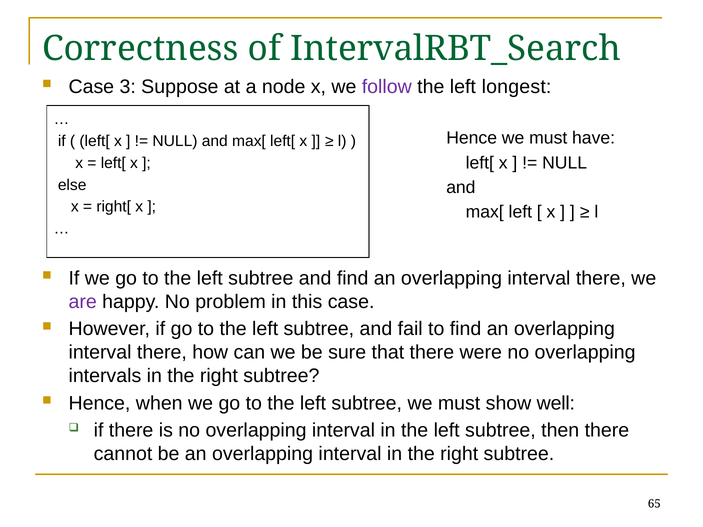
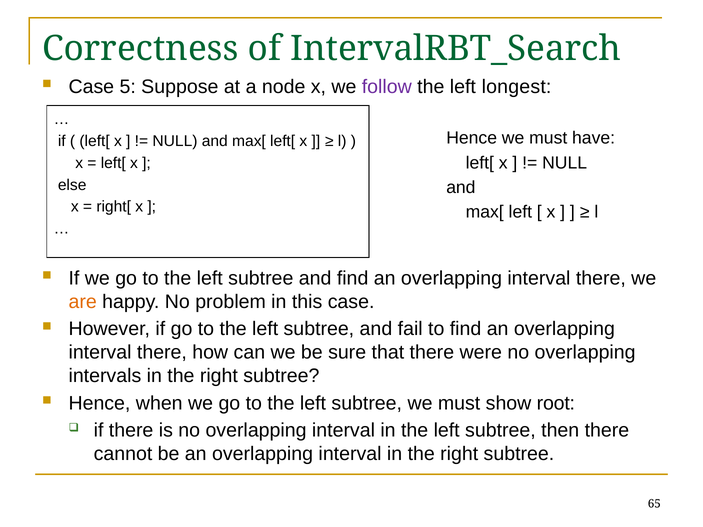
3: 3 -> 5 (128, 87)
are colour: purple -> orange (83, 302)
well: well -> root (556, 403)
